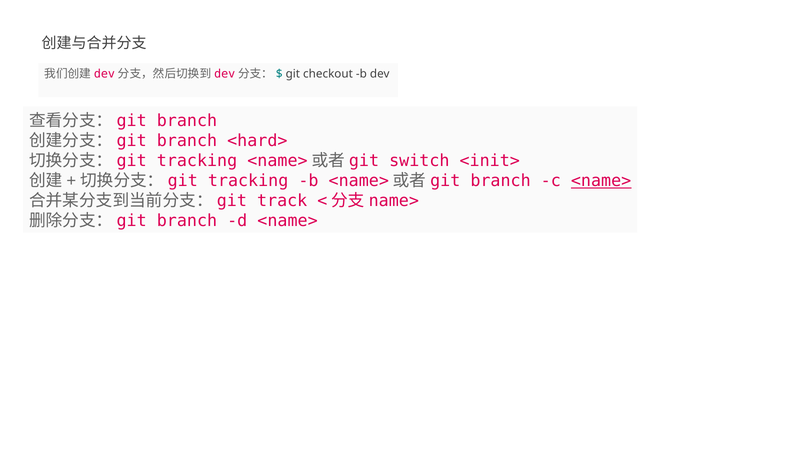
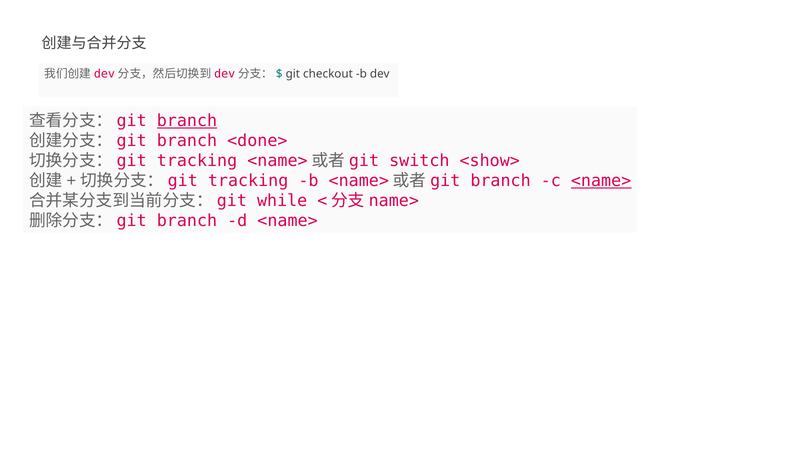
branch underline: none -> present (187, 121)
<hard>: <hard> -> <done> (257, 141)
<init>: <init> -> <show> (490, 161)
track: track -> while (282, 201)
